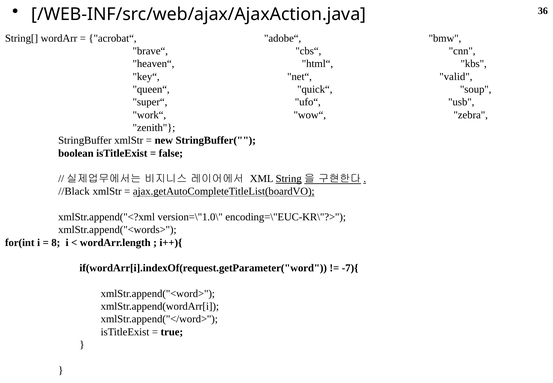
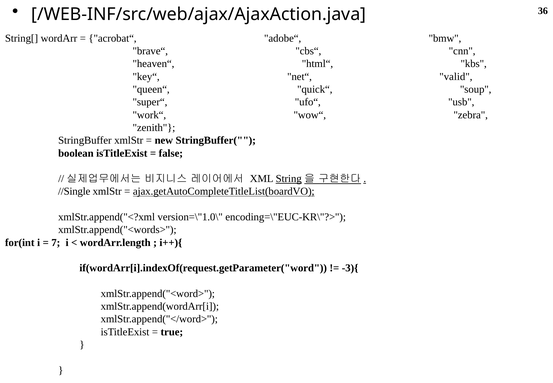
//Black: //Black -> //Single (74, 191)
8: 8 -> 7 (56, 242)
-7){: -7){ -> -3){ (350, 268)
